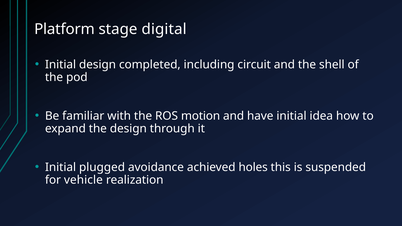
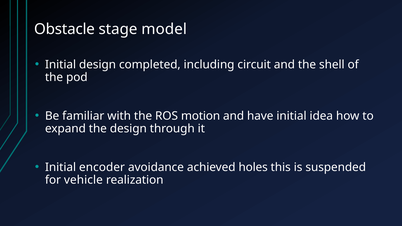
Platform: Platform -> Obstacle (64, 29)
digital: digital -> model (164, 29)
plugged: plugged -> encoder (102, 167)
